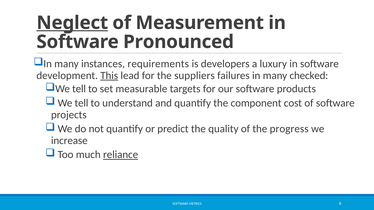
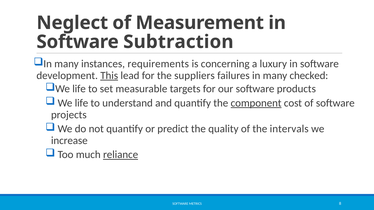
Neglect underline: present -> none (72, 23)
Pronounced: Pronounced -> Subtraction (178, 42)
developers: developers -> concerning (225, 64)
tell: tell -> life (79, 89)
tell: tell -> life (81, 103)
component underline: none -> present (256, 103)
progress: progress -> intervals (289, 129)
